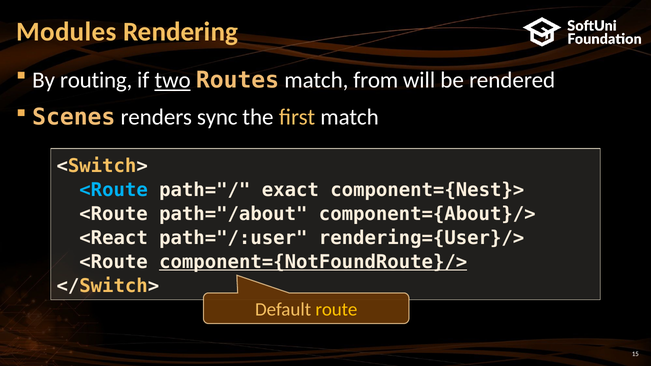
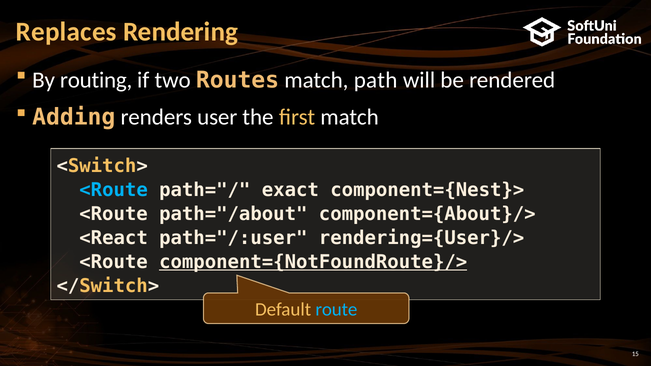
Modules: Modules -> Replaces (66, 32)
two underline: present -> none (173, 80)
from: from -> path (376, 80)
Scenes: Scenes -> Adding (74, 117)
sync: sync -> user (217, 117)
route colour: yellow -> light blue (336, 310)
